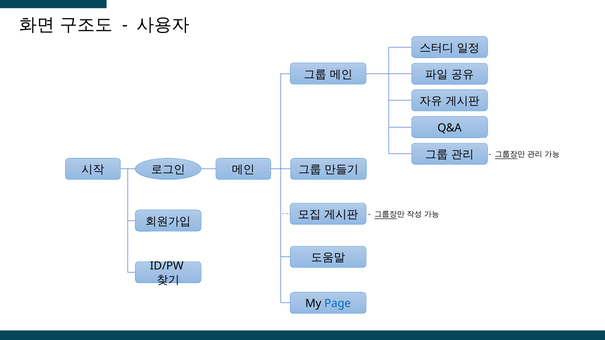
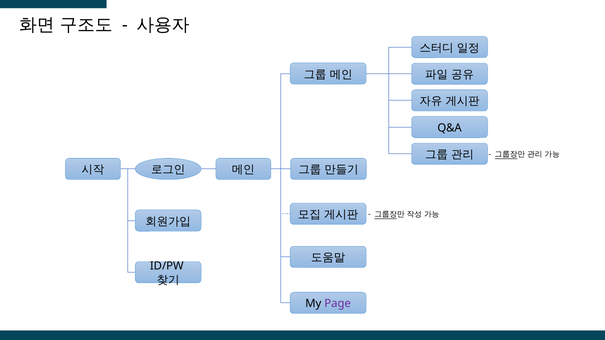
Page colour: blue -> purple (338, 304)
